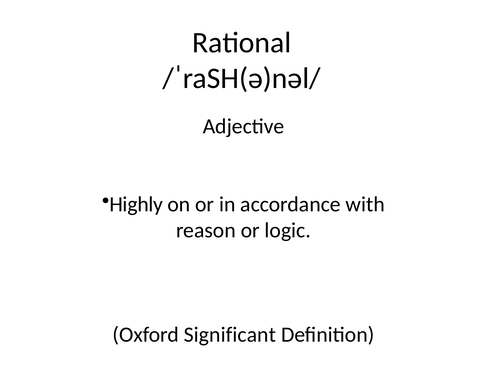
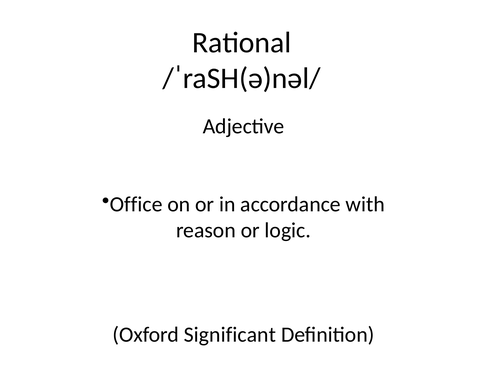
Highly: Highly -> Office (136, 204)
